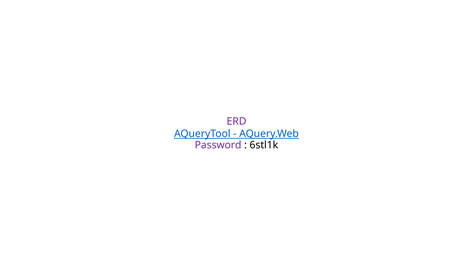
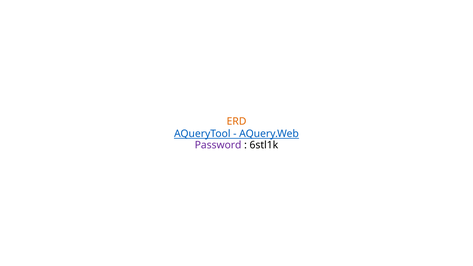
ERD colour: purple -> orange (237, 121)
